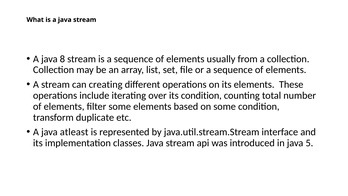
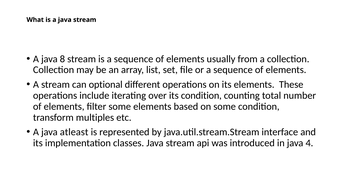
creating: creating -> optional (106, 84)
duplicate: duplicate -> multiples (95, 117)
5: 5 -> 4 (309, 143)
